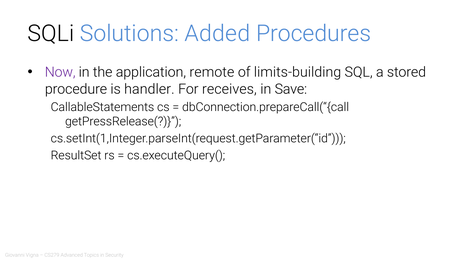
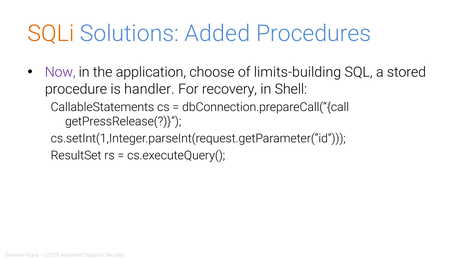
SQLi colour: black -> orange (51, 34)
remote: remote -> choose (212, 72)
receives: receives -> recovery (229, 89)
Save: Save -> Shell (291, 89)
